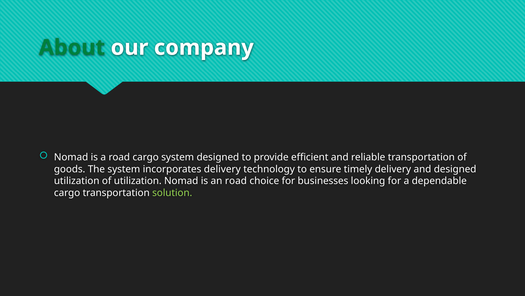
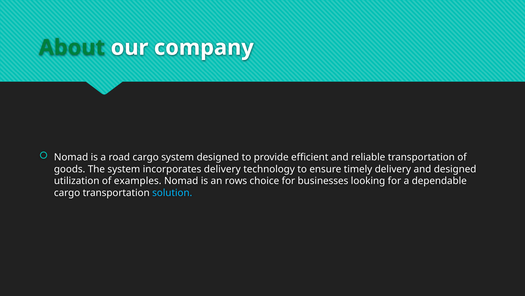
of utilization: utilization -> examples (138, 181)
an road: road -> rows (236, 181)
solution colour: light green -> light blue (172, 192)
